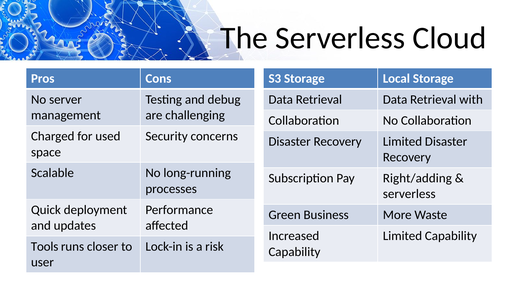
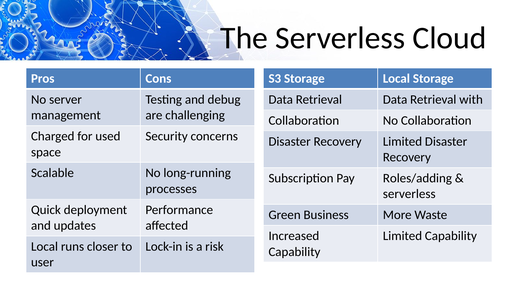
Right/adding: Right/adding -> Roles/adding (417, 178)
Tools: Tools -> Local (45, 247)
